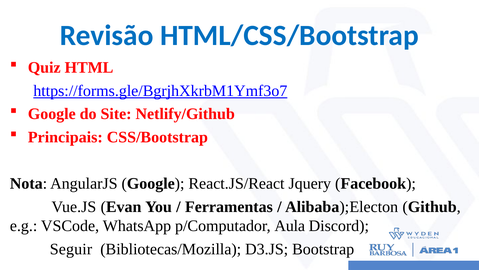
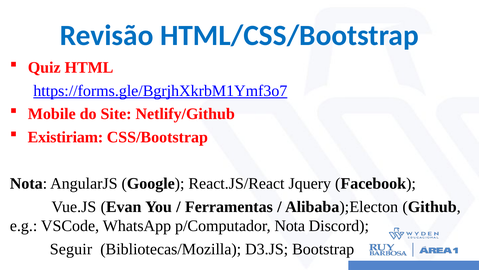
Google: Google -> Mobile (52, 114)
Principais: Principais -> Existiriam (65, 137)
p/Computador Aula: Aula -> Nota (290, 226)
